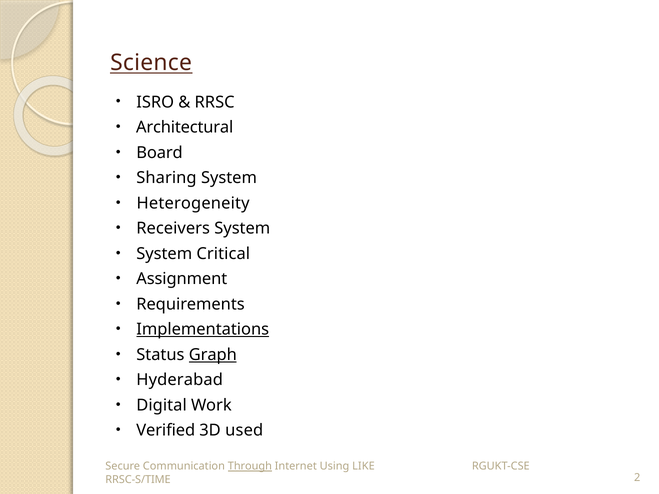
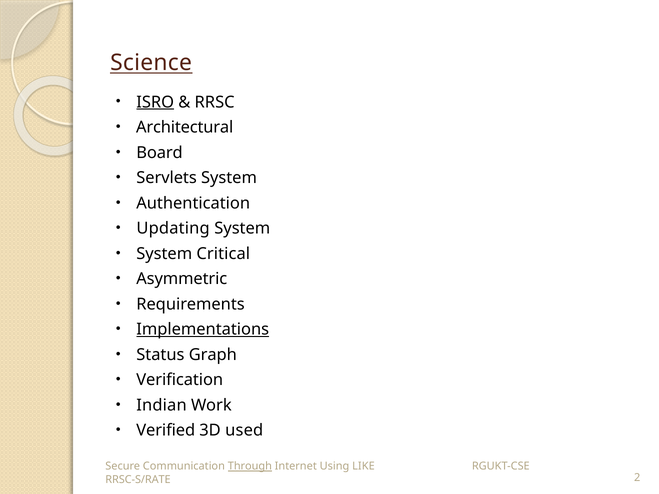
ISRO underline: none -> present (155, 102)
Sharing: Sharing -> Servlets (167, 178)
Heterogeneity: Heterogeneity -> Authentication (193, 203)
Receivers: Receivers -> Updating (173, 229)
Assignment: Assignment -> Asymmetric (182, 279)
Graph underline: present -> none (213, 355)
Hyderabad: Hyderabad -> Verification (180, 380)
Digital: Digital -> Indian (162, 405)
RRSC-S/TIME: RRSC-S/TIME -> RRSC-S/RATE (138, 480)
